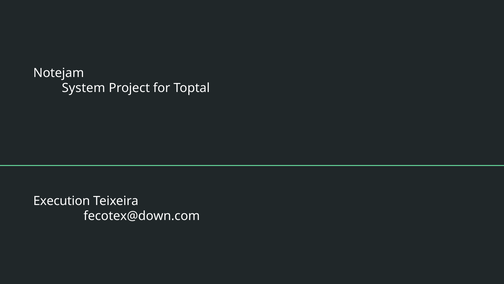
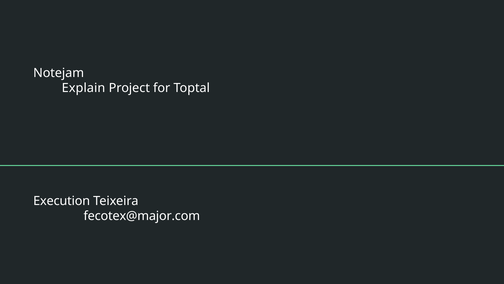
System: System -> Explain (83, 88)
fecotex@down.com: fecotex@down.com -> fecotex@major.com (142, 216)
